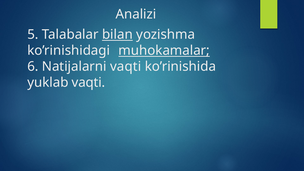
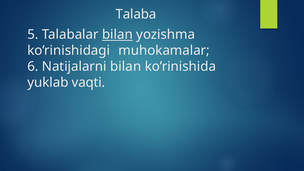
Analizi: Analizi -> Talaba (136, 14)
muhokamalar underline: present -> none (164, 51)
Natijalarni vaqti: vaqti -> bilan (126, 67)
